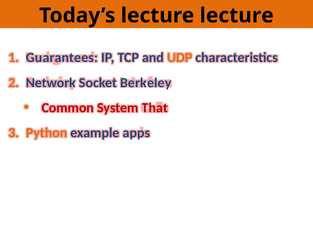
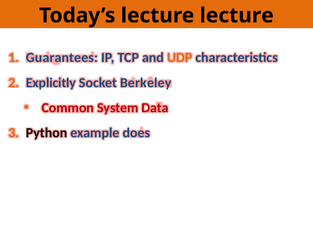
Network: Network -> Explicitly (51, 83)
That: That -> Data (155, 108)
Python colour: orange -> black (47, 133)
apps: apps -> does (136, 133)
